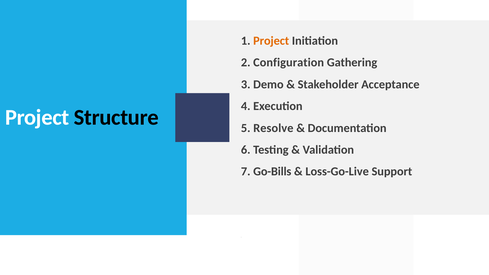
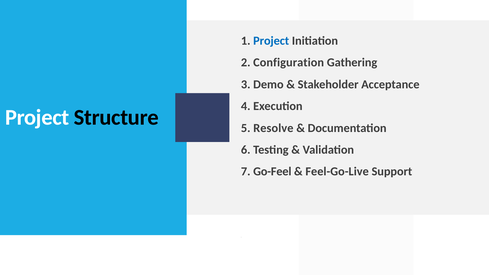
Project colour: orange -> blue (271, 41)
Go-Bills: Go-Bills -> Go-Feel (272, 172)
Loss-Go-Live: Loss-Go-Live -> Feel-Go-Live (337, 172)
